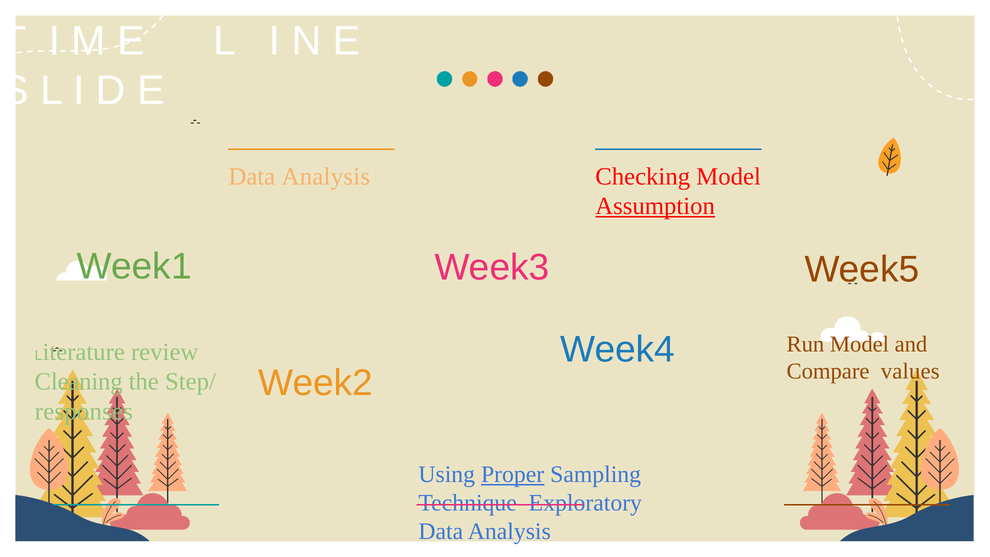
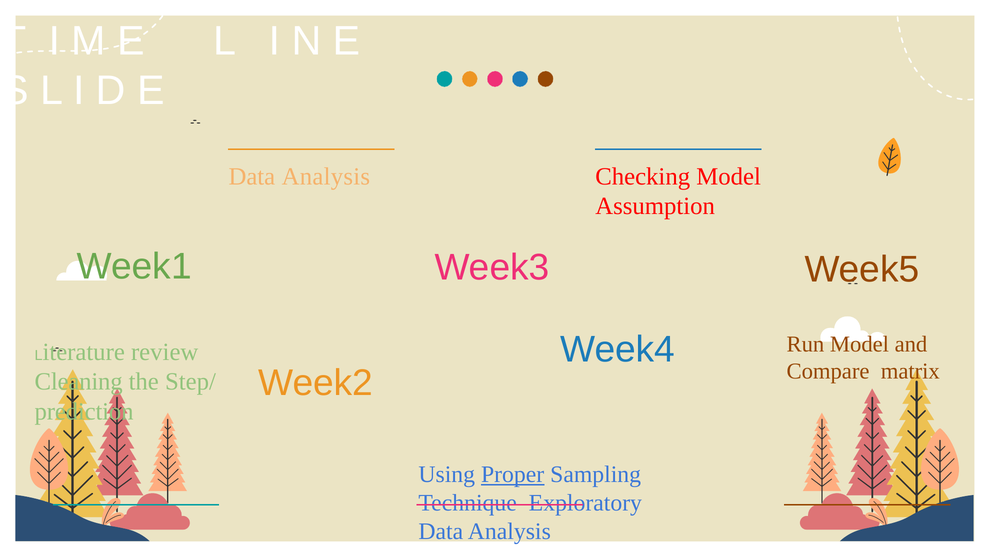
Assumption underline: present -> none (655, 206)
values: values -> matrix (910, 371)
responses: responses -> prediction (84, 411)
